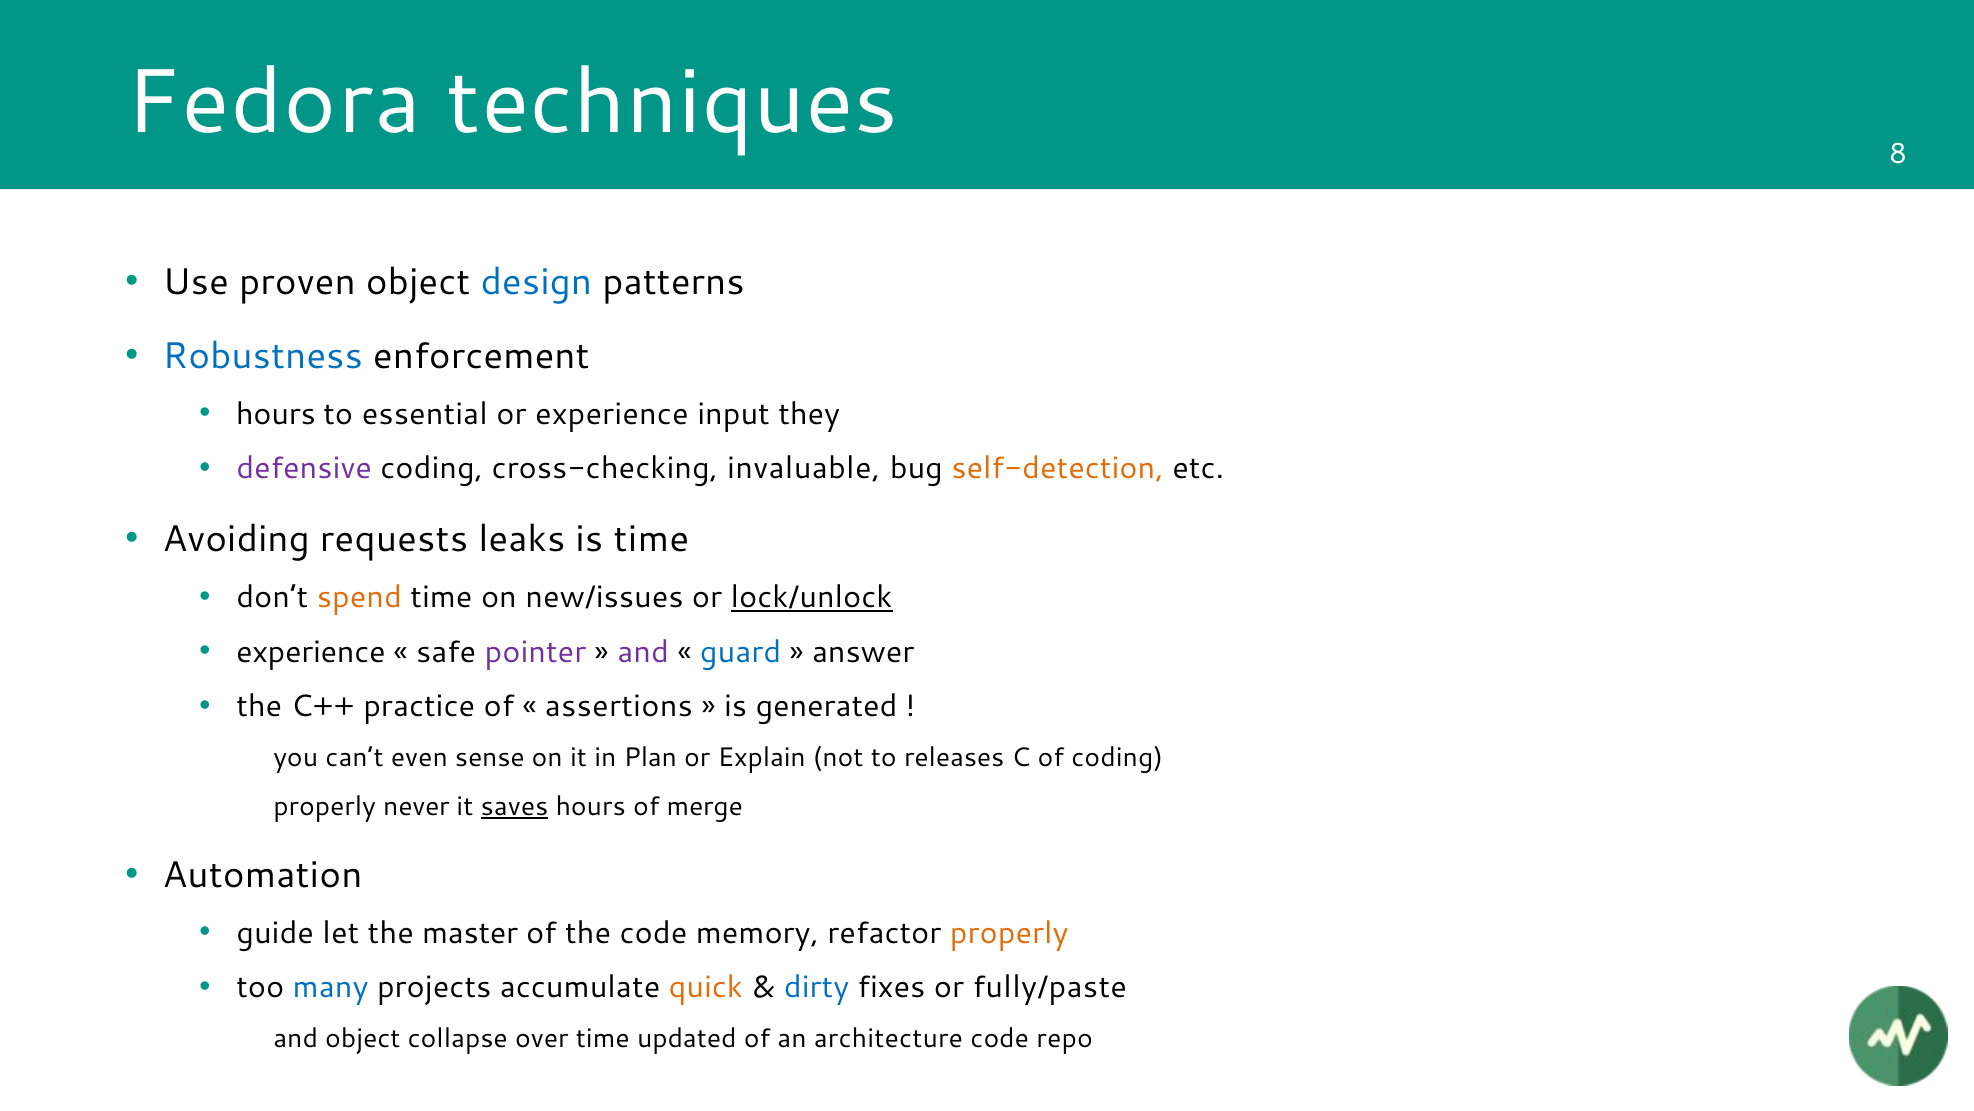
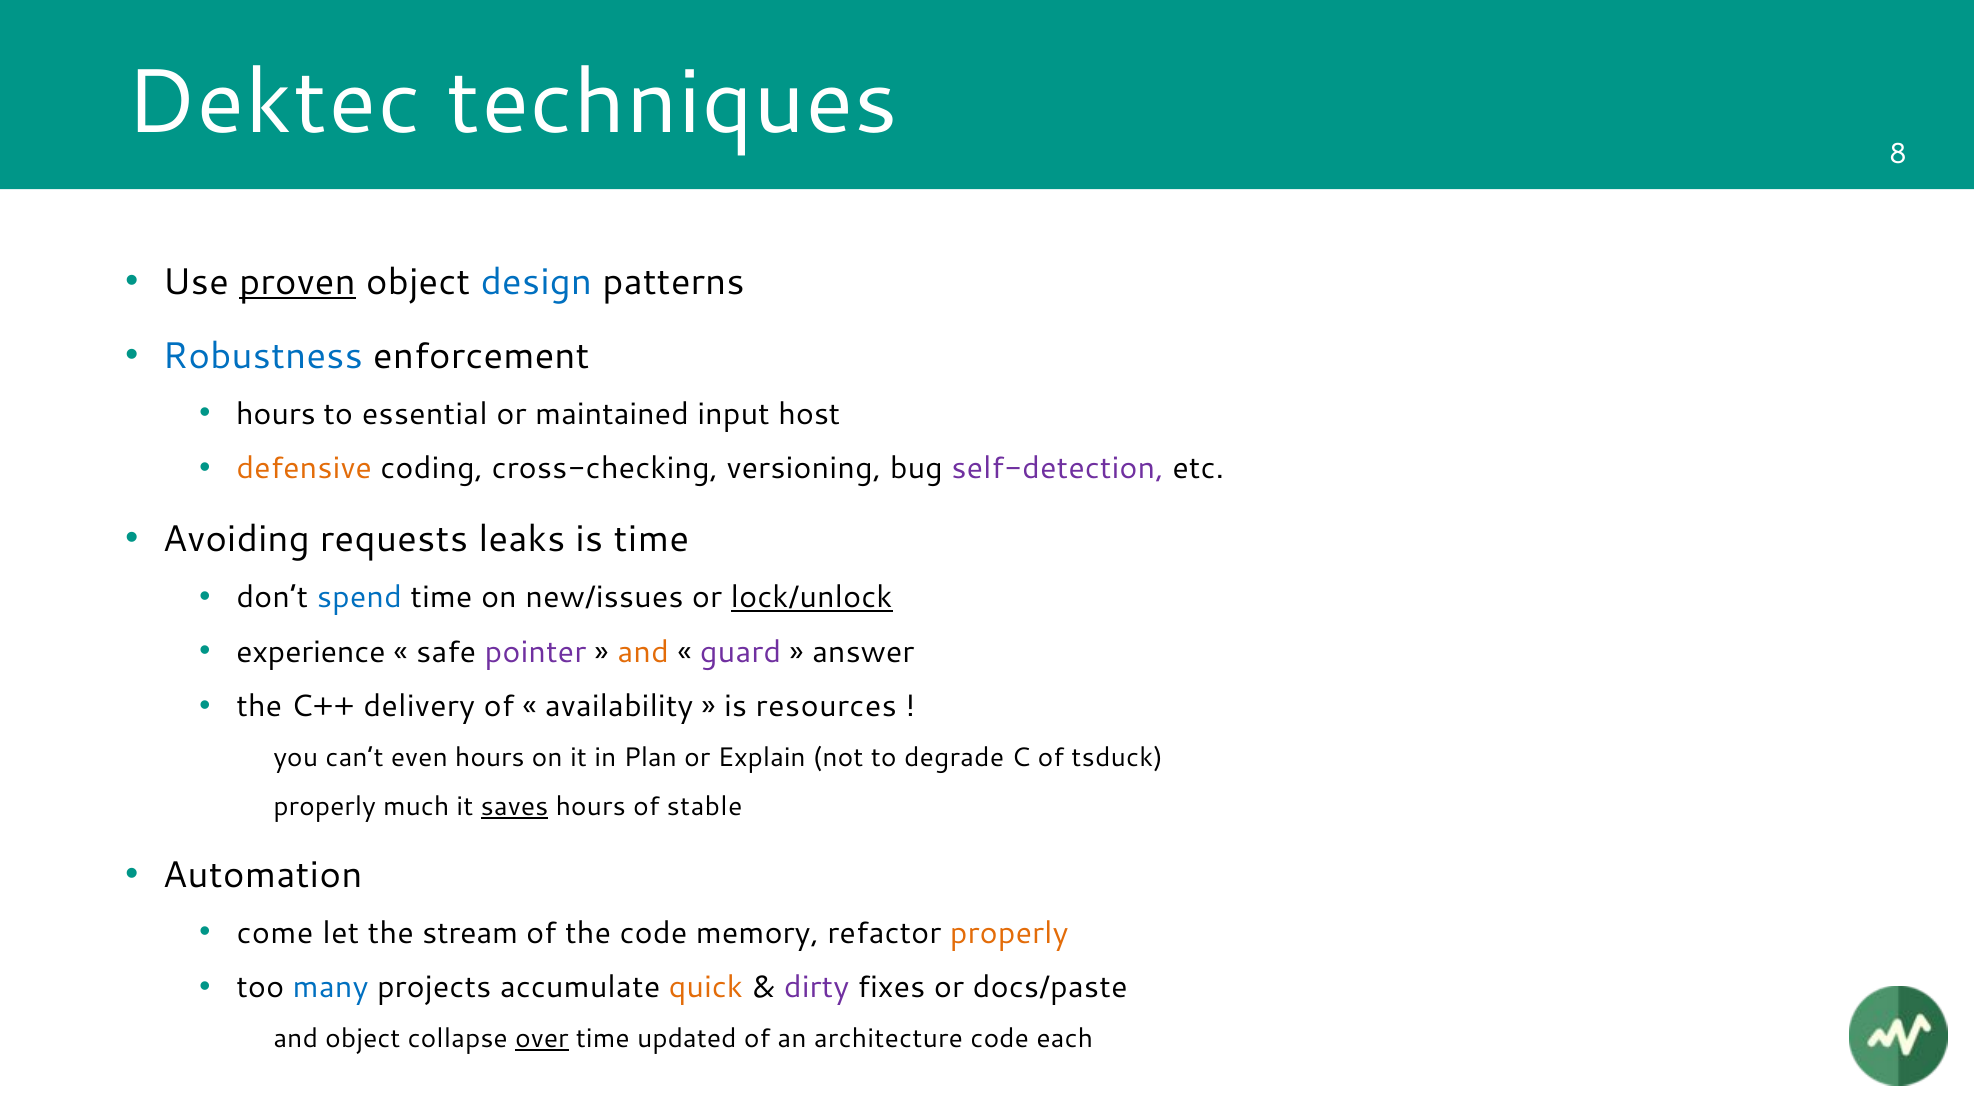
Fedora: Fedora -> Dektec (273, 103)
proven underline: none -> present (298, 282)
or experience: experience -> maintained (612, 414)
they: they -> host (809, 414)
defensive colour: purple -> orange (304, 468)
invaluable: invaluable -> versioning (804, 468)
self-detection colour: orange -> purple (1058, 468)
spend colour: orange -> blue (359, 597)
and colour: purple -> orange (643, 652)
guard colour: blue -> purple (741, 652)
practice: practice -> delivery (419, 706)
assertions: assertions -> availability (619, 706)
generated: generated -> resources (826, 706)
even sense: sense -> hours (490, 757)
releases: releases -> degrade (954, 757)
of coding: coding -> tsduck (1117, 757)
never: never -> much (416, 806)
merge: merge -> stable (705, 806)
guide: guide -> come (275, 932)
master: master -> stream (470, 932)
dirty colour: blue -> purple (817, 987)
fully/paste: fully/paste -> docs/paste (1050, 987)
over underline: none -> present (542, 1038)
repo: repo -> each (1065, 1038)
